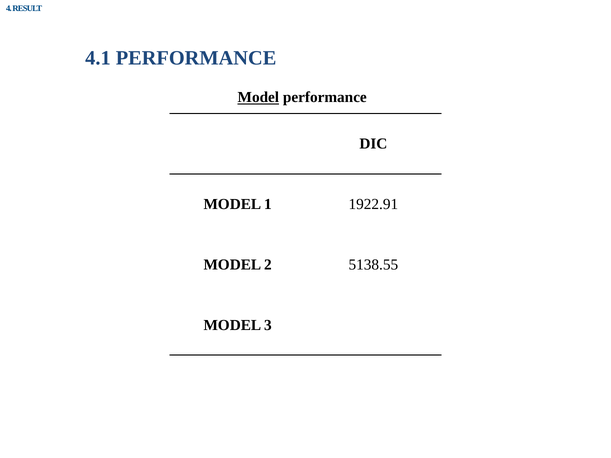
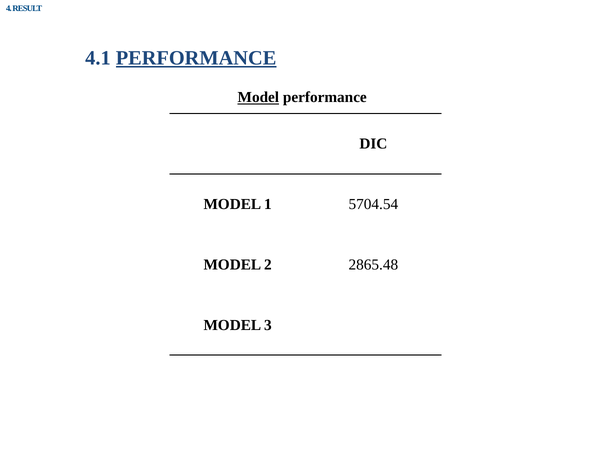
PERFORMANCE underline: none -> present (196, 58)
1922.91: 1922.91 -> 5704.54 (373, 204)
5138.55: 5138.55 -> 2865.48 (373, 265)
